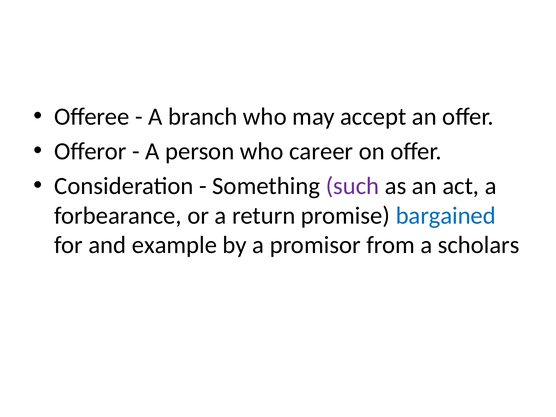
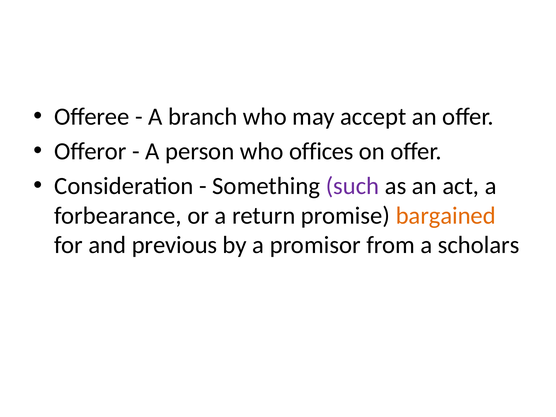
career: career -> offices (321, 151)
bargained colour: blue -> orange (446, 216)
example: example -> previous (174, 245)
